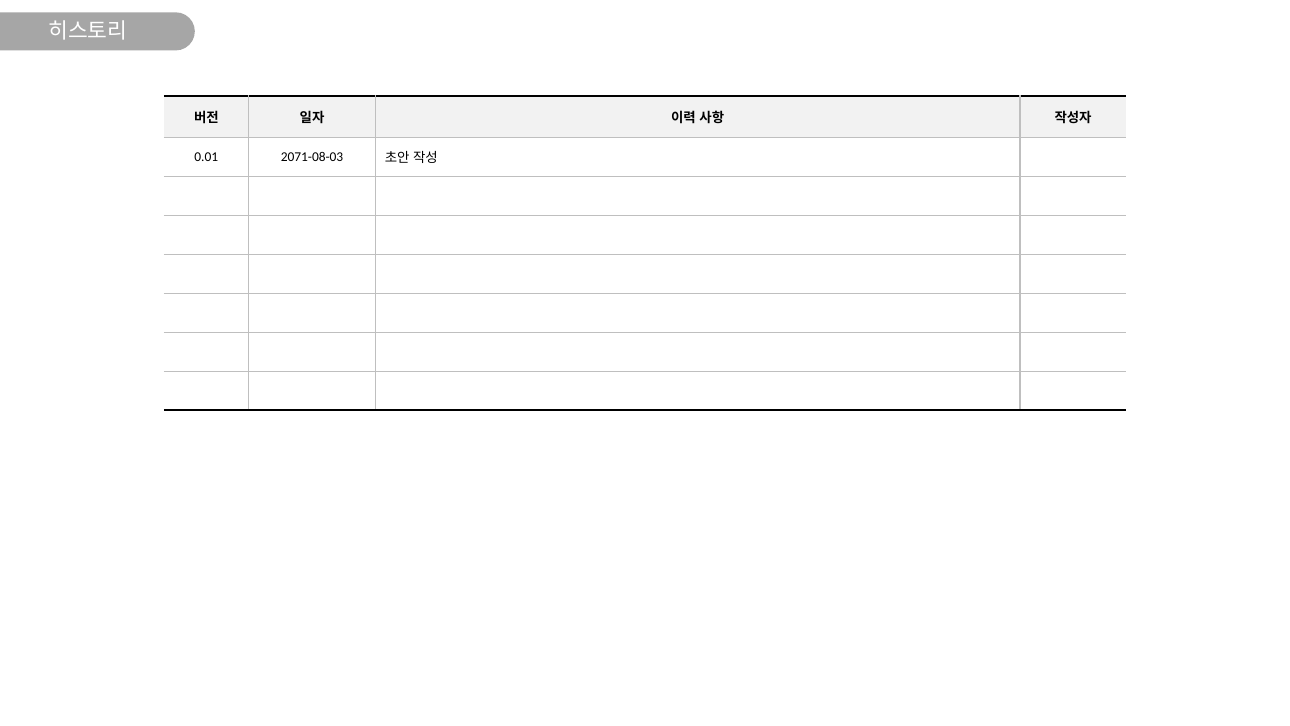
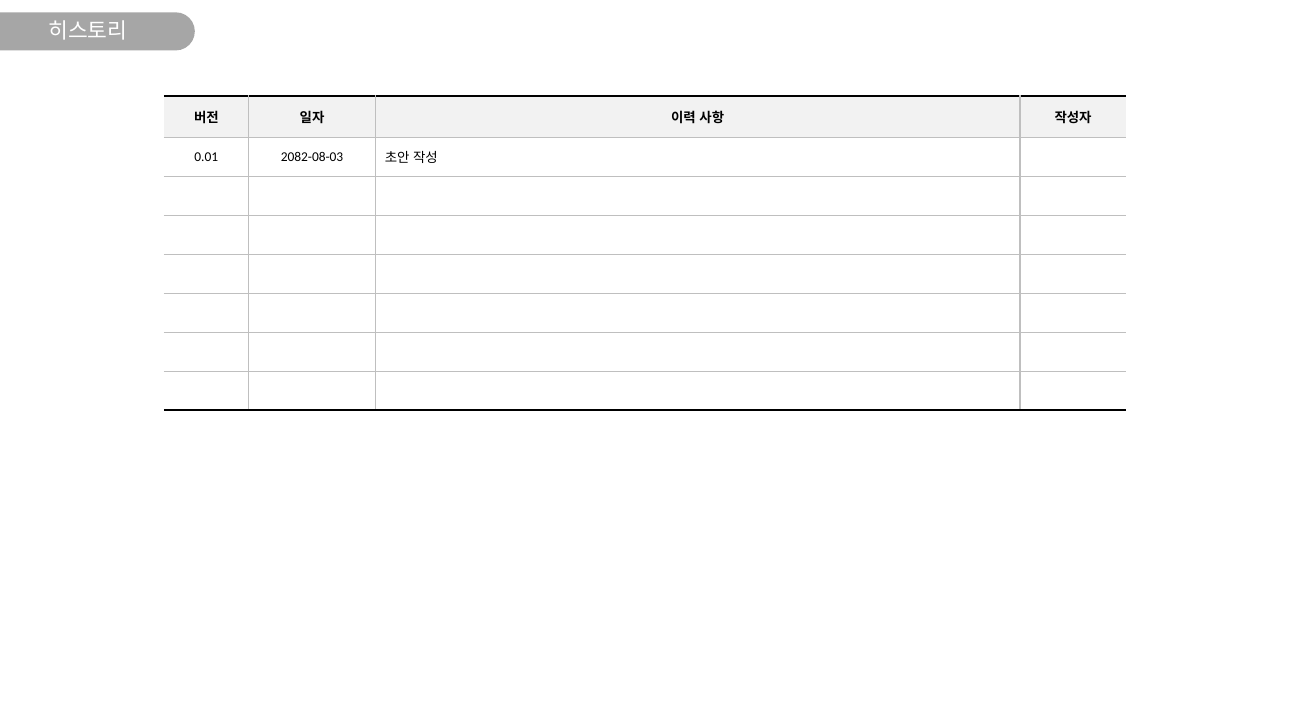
2071-08-03: 2071-08-03 -> 2082-08-03 (312, 157)
